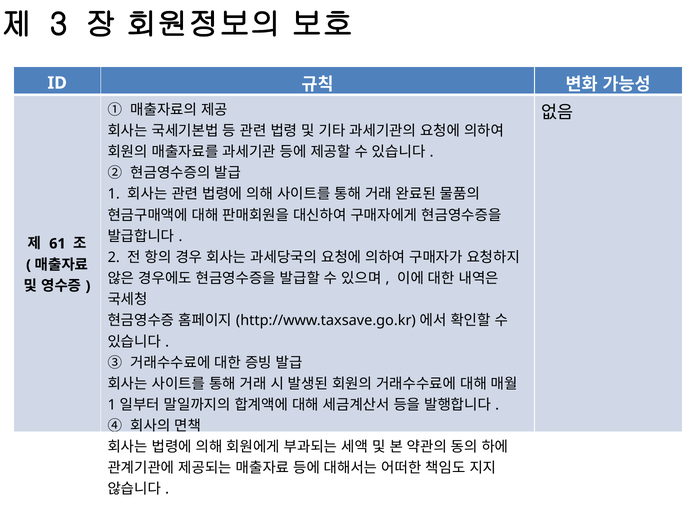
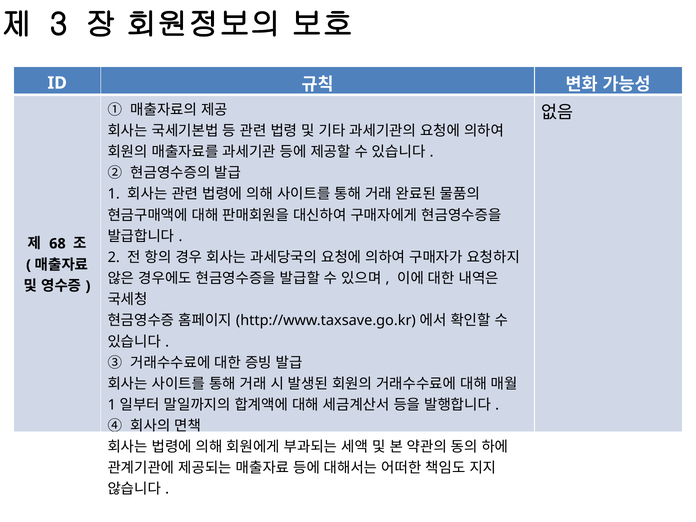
61: 61 -> 68 (57, 244)
